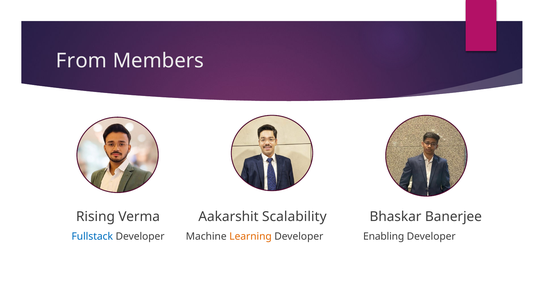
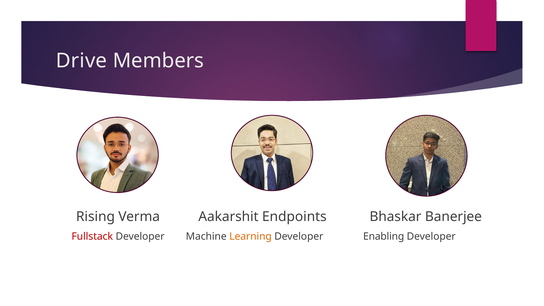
From: From -> Drive (81, 61)
Scalability: Scalability -> Endpoints (294, 217)
Fullstack colour: blue -> red (92, 237)
